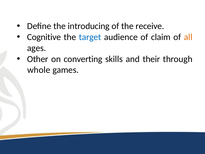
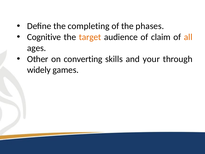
introducing: introducing -> completing (89, 26)
receive: receive -> phases (150, 26)
target colour: blue -> orange (90, 37)
their: their -> your (151, 59)
whole: whole -> widely (39, 70)
